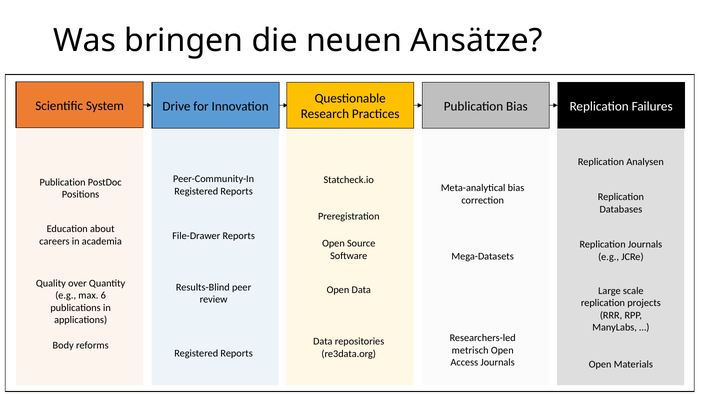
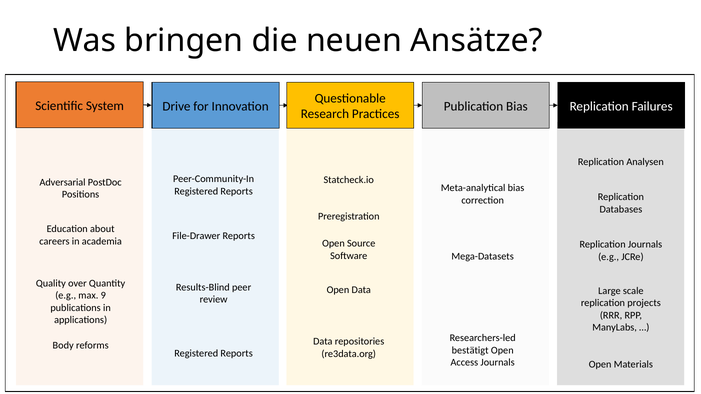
Publication: Publication -> Adversarial (63, 182)
6: 6 -> 9 (103, 296)
metrisch: metrisch -> bestätigt (470, 350)
